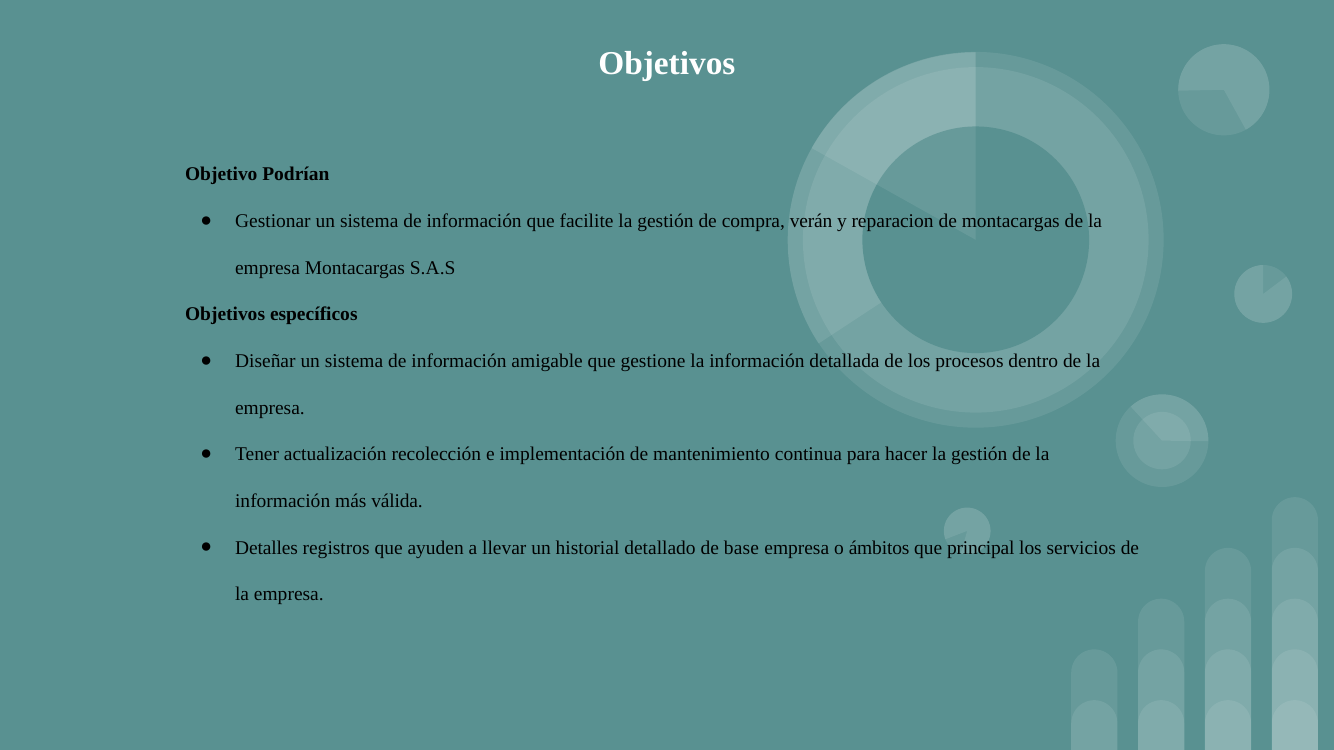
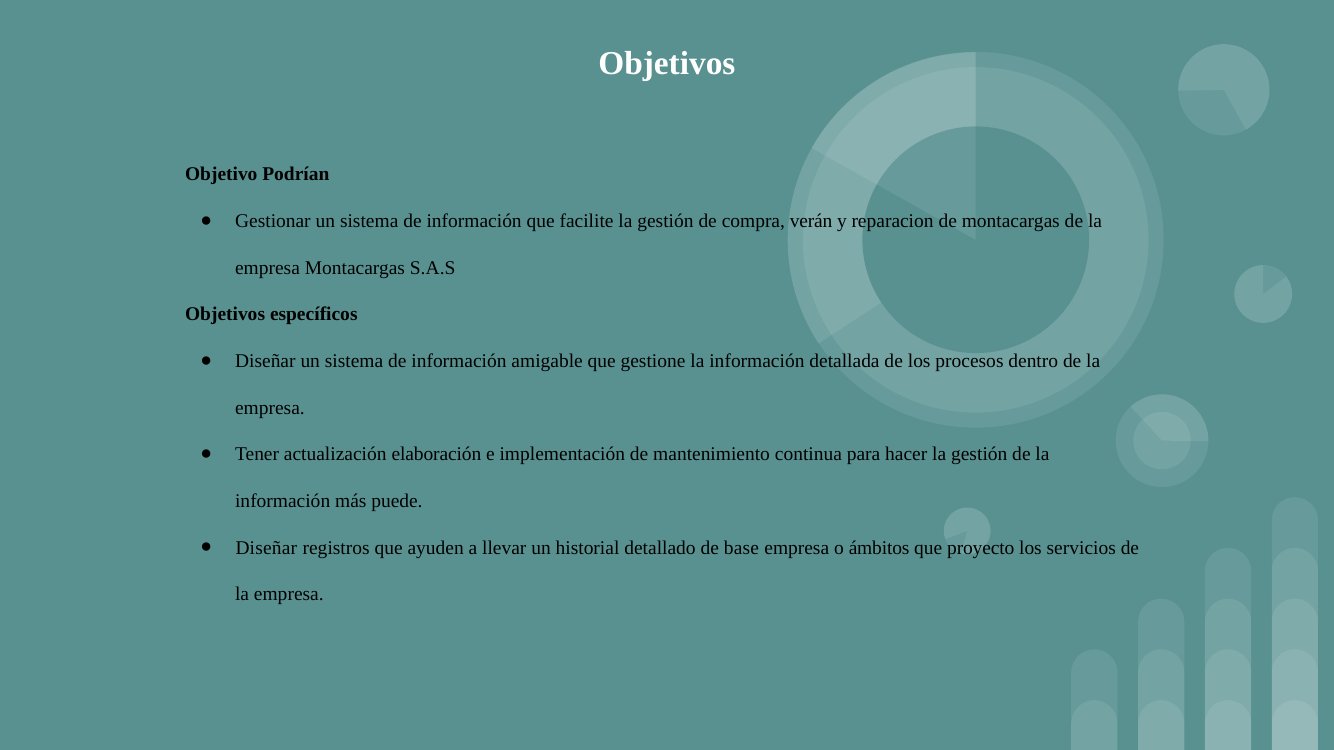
recolección: recolección -> elaboración (436, 455)
válida: válida -> puede (397, 501)
Detalles: Detalles -> Diseñar (266, 548)
principal: principal -> proyecto (981, 548)
